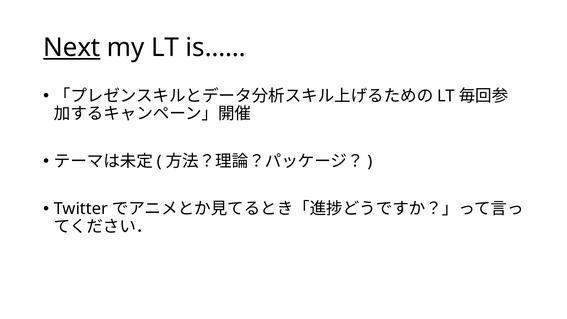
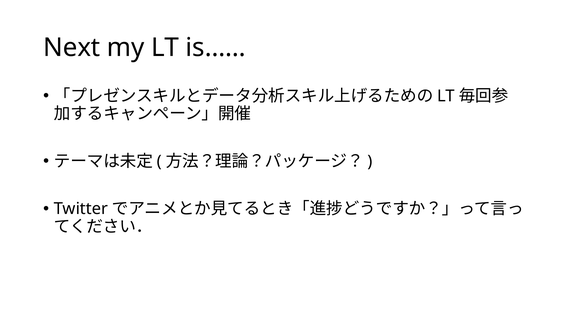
Next underline: present -> none (72, 48)
